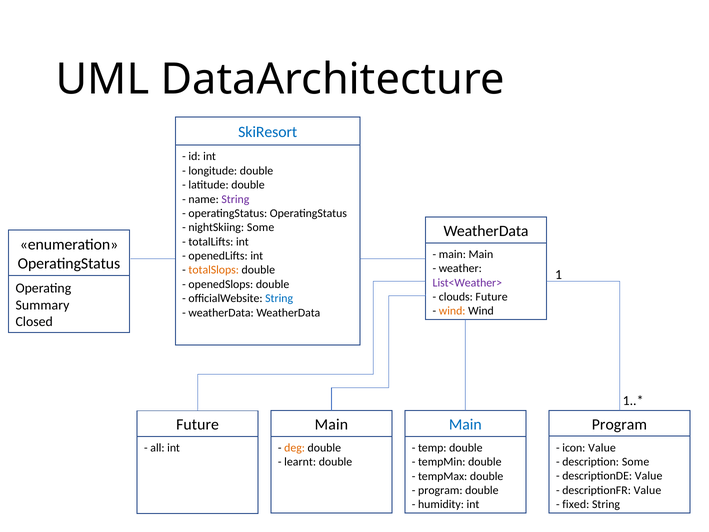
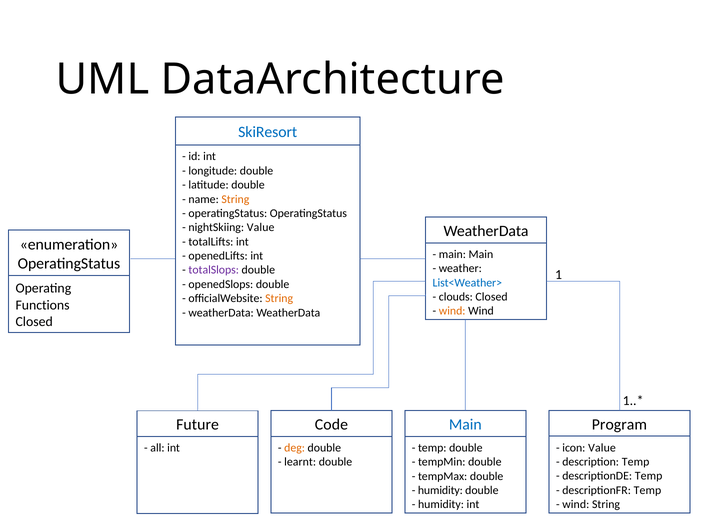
String colour: purple -> orange (235, 199)
nightSkiing Some: Some -> Value (261, 227)
totalSlops colour: orange -> purple (214, 270)
List<Weather> colour: purple -> blue (467, 282)
clouds Future: Future -> Closed (492, 297)
String colour: blue -> orange (279, 298)
Summary: Summary -> Functions (43, 305)
Main: Main -> Code (331, 424)
description Some: Some -> Temp (636, 462)
descriptionDE Value: Value -> Temp (649, 476)
descriptionFR Value: Value -> Temp (647, 490)
program: program -> humidity (440, 490)
fixed: fixed -> wind (576, 504)
